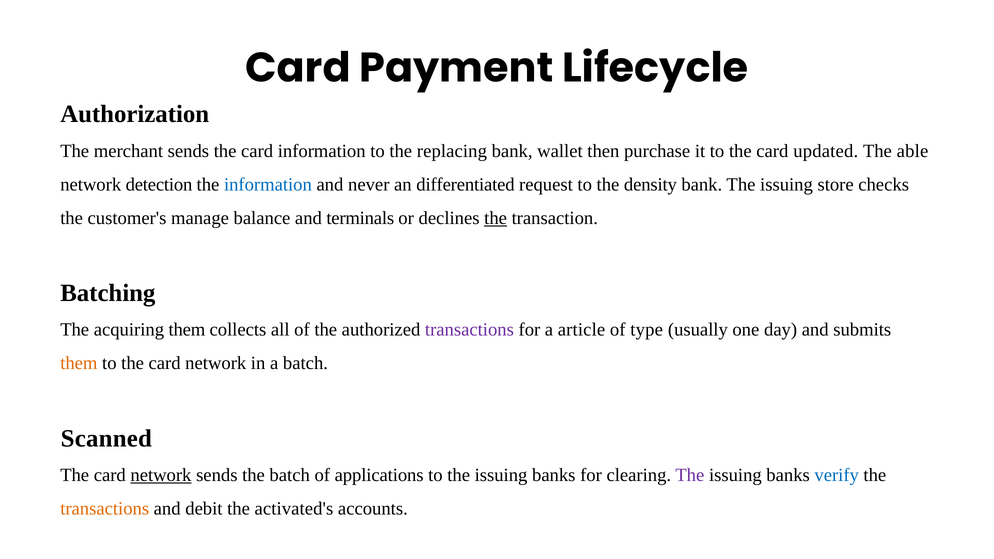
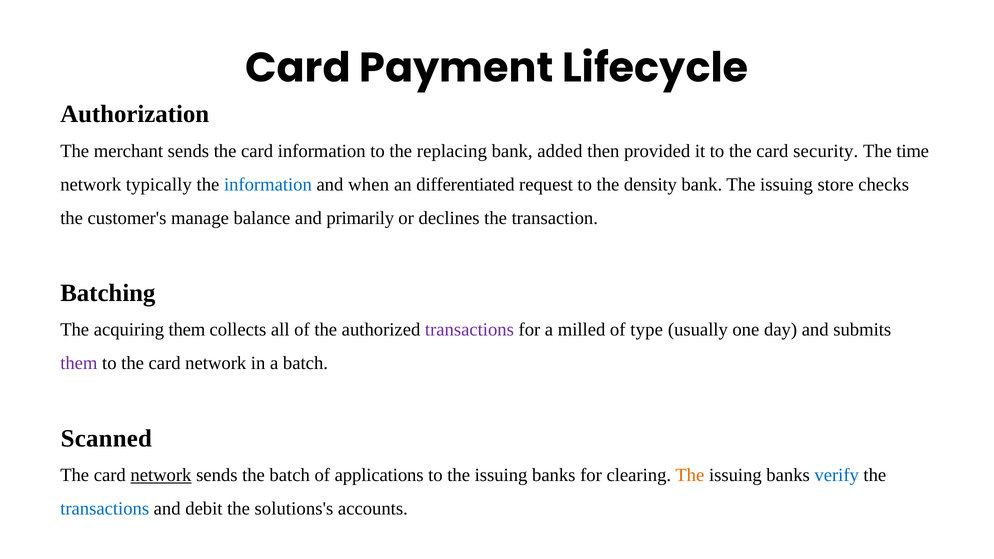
wallet: wallet -> added (560, 151)
purchase: purchase -> provided (657, 151)
updated: updated -> security (826, 151)
able: able -> time (913, 151)
detection: detection -> typically (159, 185)
never: never -> when (369, 185)
terminals: terminals -> primarily (360, 218)
the underline: present -> none (496, 218)
article: article -> milled (582, 330)
them colour: orange -> purple (79, 363)
The colour: purple -> orange (690, 475)
transactions colour: orange -> blue (105, 509)
activated's: activated's -> solutions's (294, 509)
